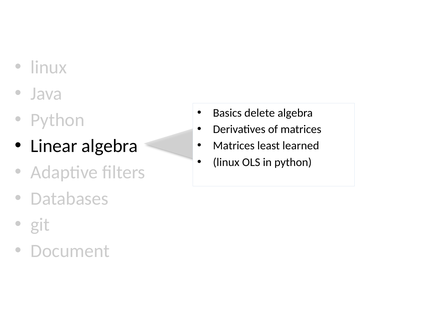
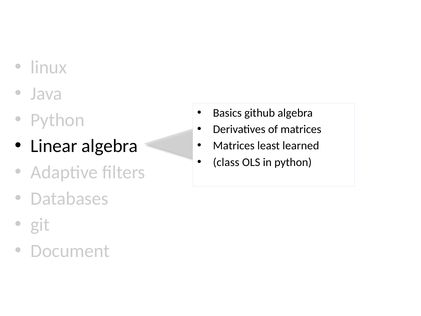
delete: delete -> github (260, 113)
linux: linux -> class (226, 162)
